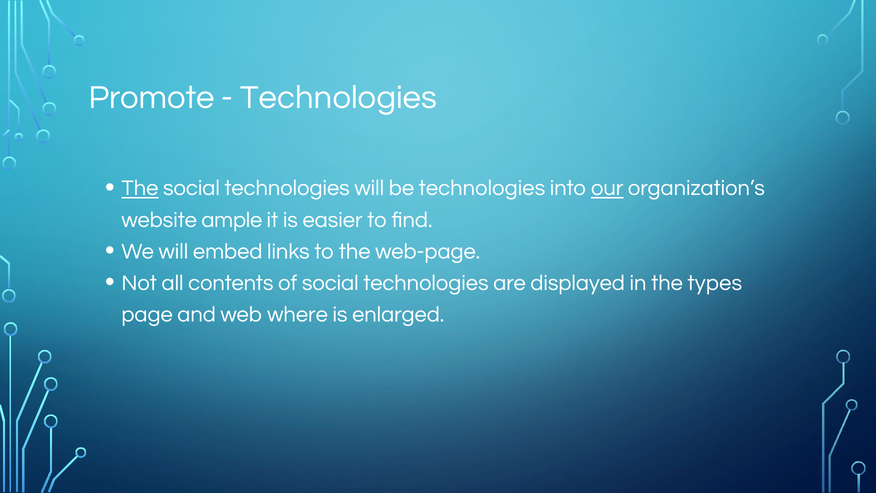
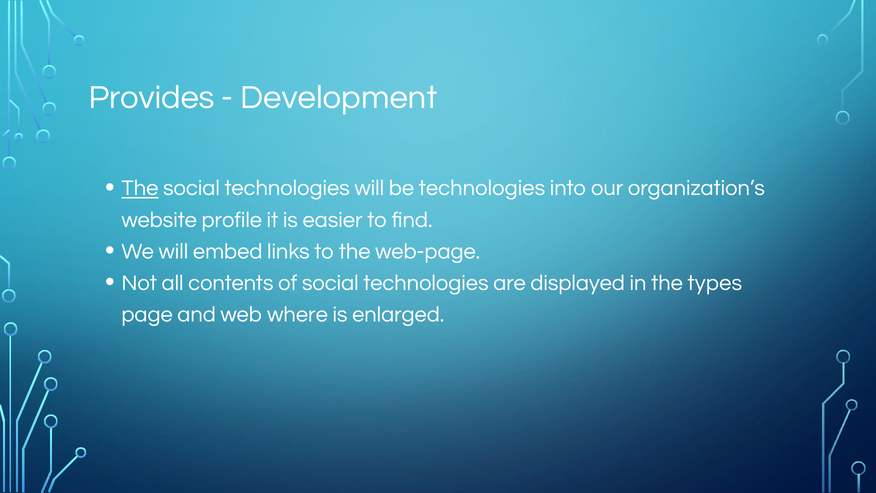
Promote: Promote -> Provides (152, 97)
Technologies: Technologies -> Development (339, 97)
our underline: present -> none (607, 188)
ample: ample -> profile (232, 220)
